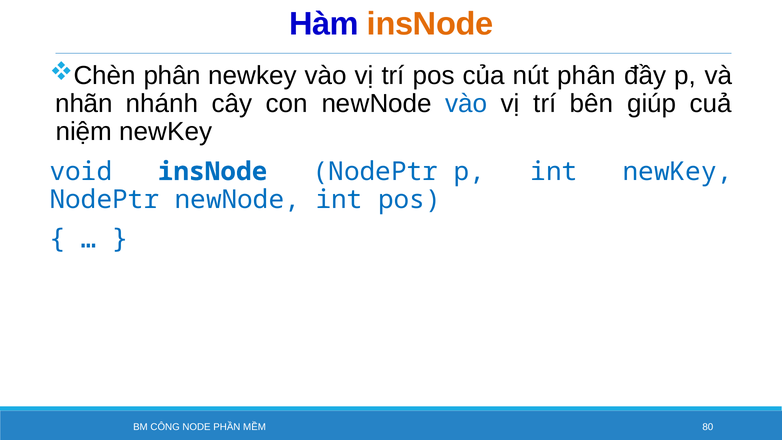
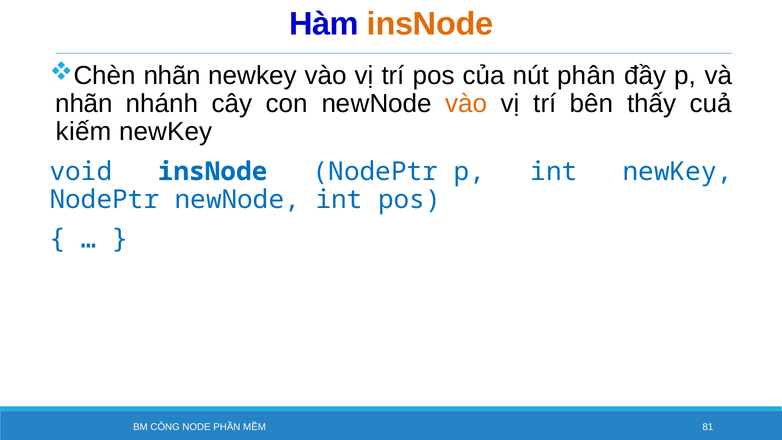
phân: phân -> nhãn (172, 76)
vào colour: blue -> orange (466, 104)
giúp: giúp -> thấy (652, 104)
niệm: niệm -> kiếm (84, 132)
80: 80 -> 81 (708, 427)
